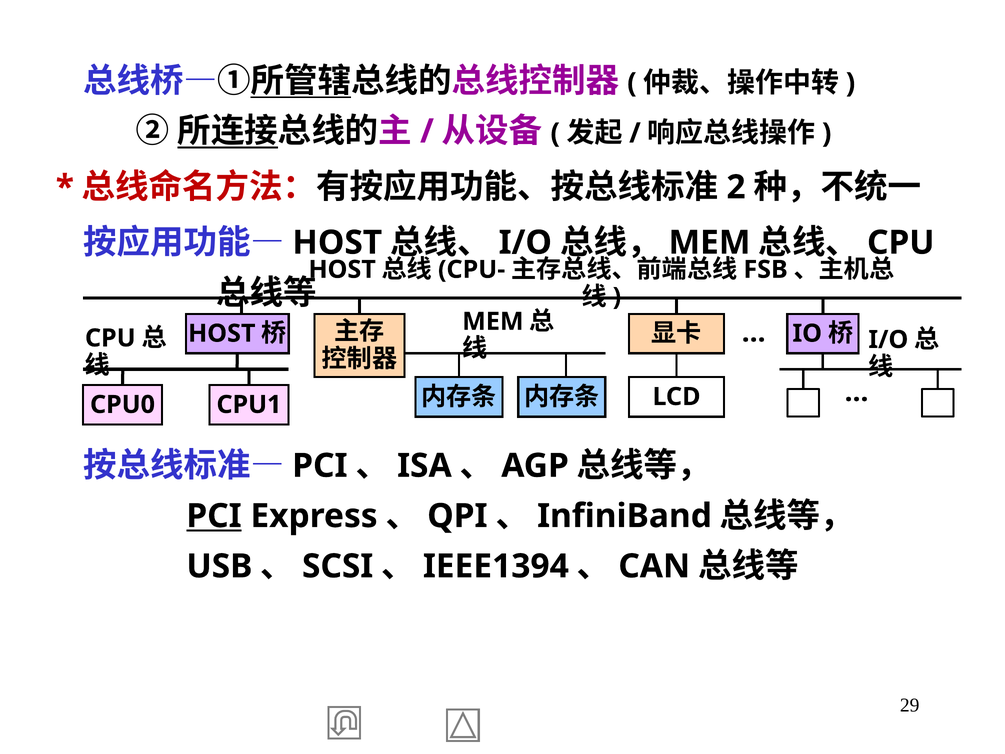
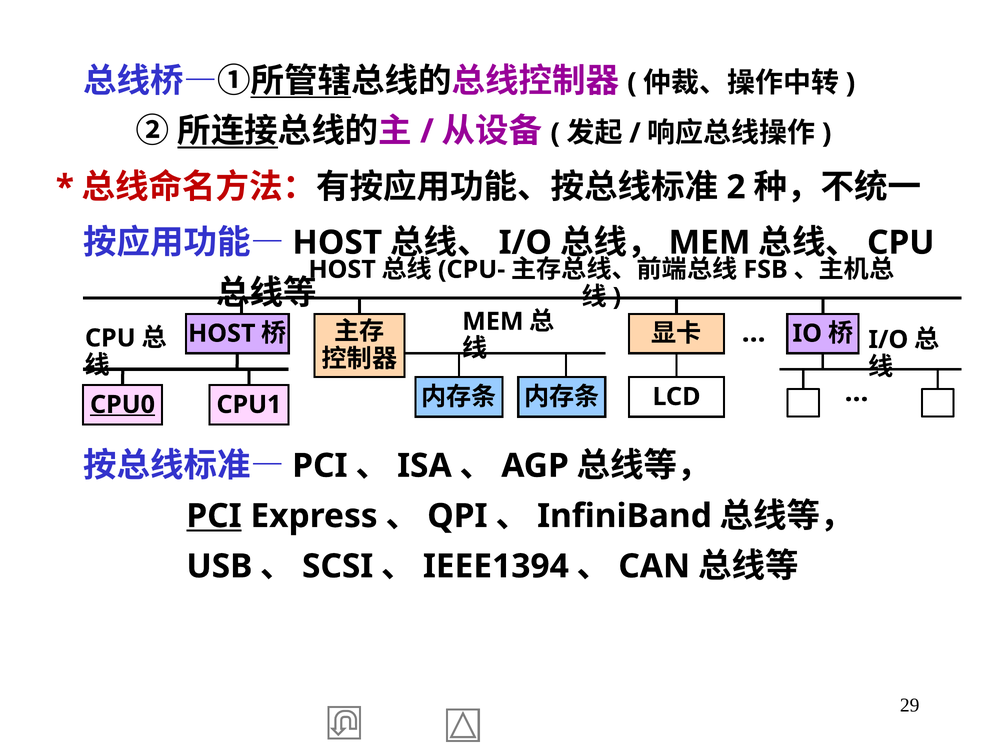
CPU0 underline: none -> present (122, 405)
